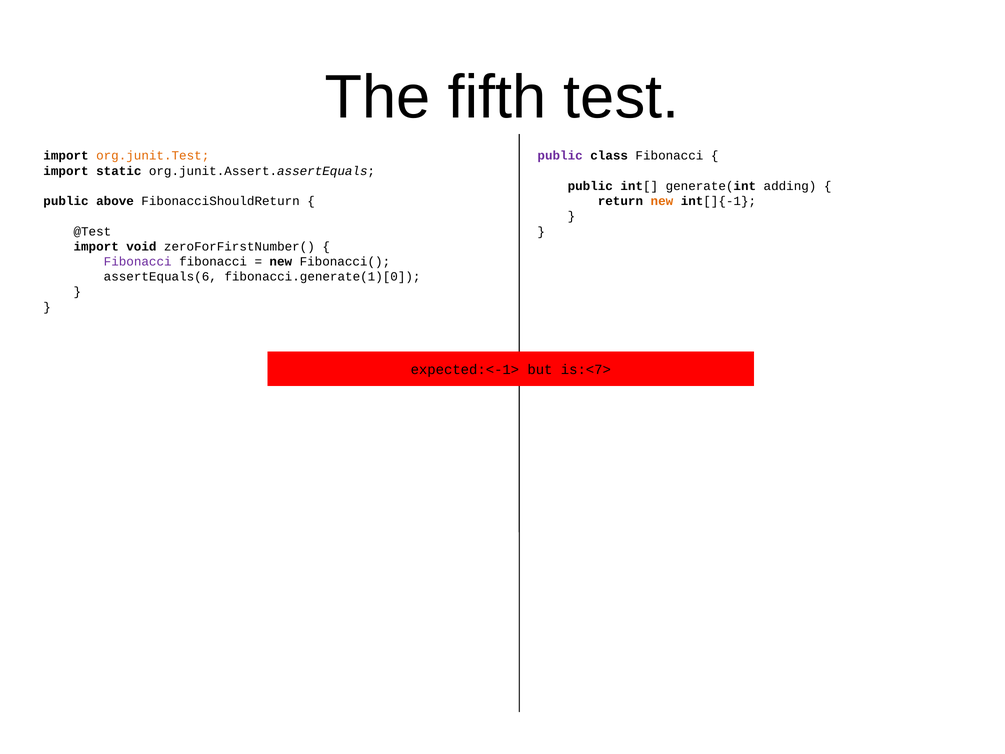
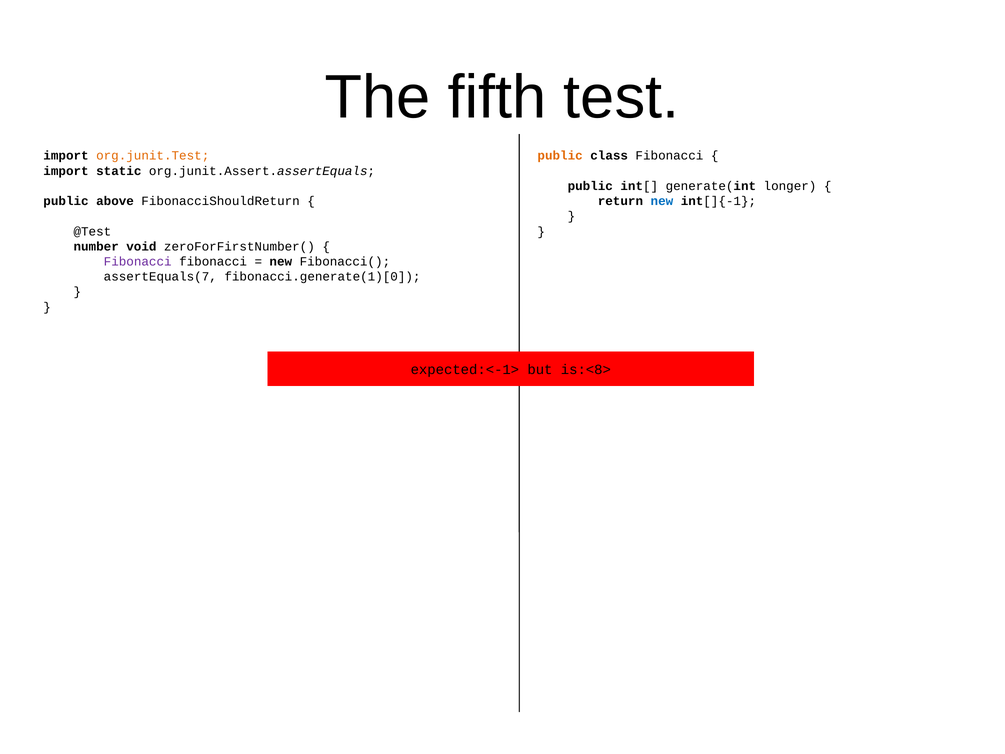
public colour: purple -> orange (560, 156)
adding: adding -> longer (790, 186)
new colour: orange -> blue (662, 201)
import: import -> number (96, 246)
assertEquals(6: assertEquals(6 -> assertEquals(7 (160, 277)
is:<7>: is:<7> -> is:<8> (586, 369)
